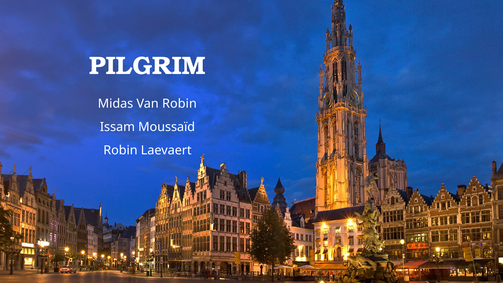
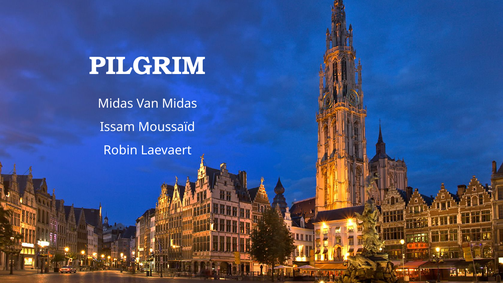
Van Robin: Robin -> Midas (180, 104)
